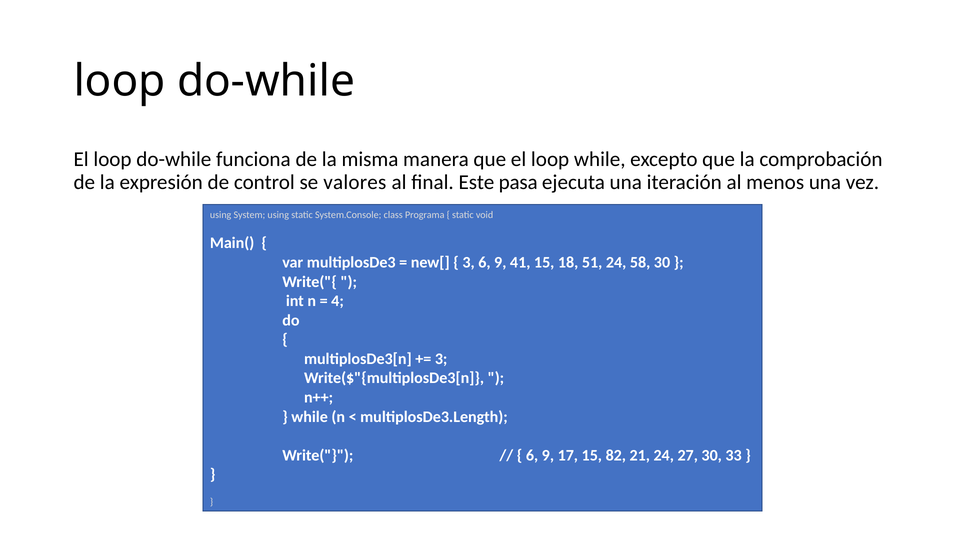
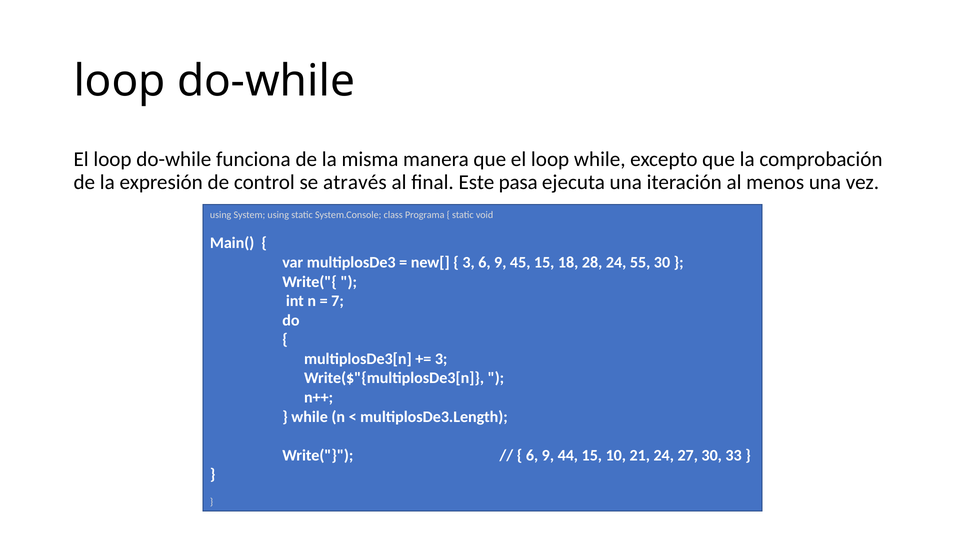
valores: valores -> através (355, 182)
41: 41 -> 45 (520, 262)
51: 51 -> 28 (592, 262)
58: 58 -> 55 (640, 262)
4: 4 -> 7 (338, 301)
17: 17 -> 44 (568, 455)
82: 82 -> 10 (616, 455)
